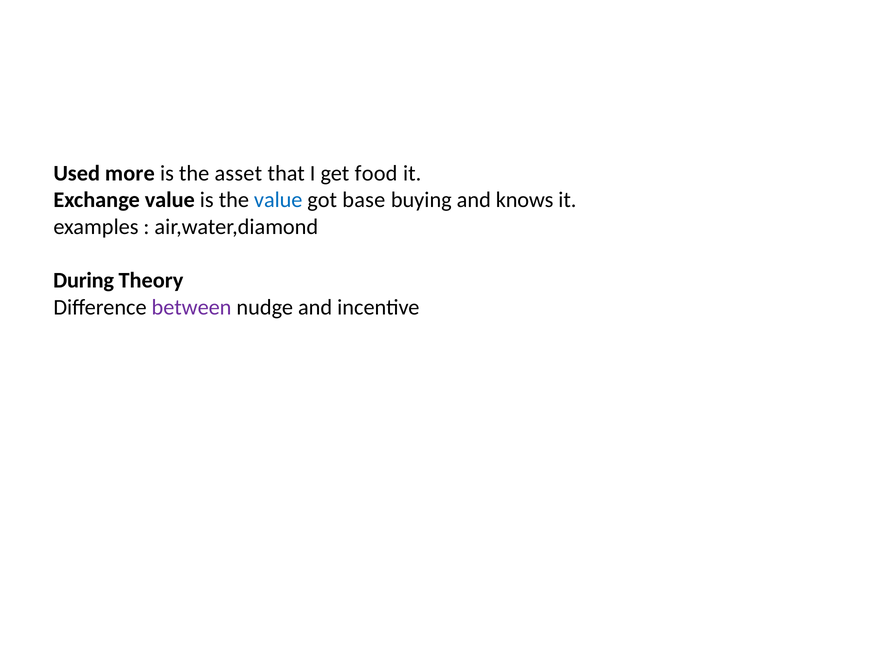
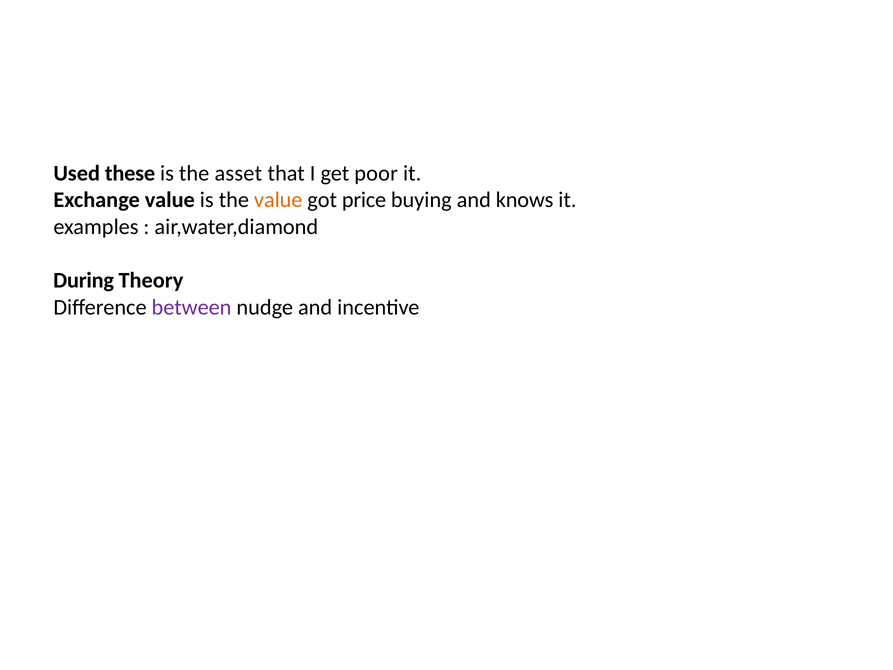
more: more -> these (130, 173)
food: food -> poor (376, 173)
value colour: blue -> orange (278, 200)
base: base -> price (364, 200)
